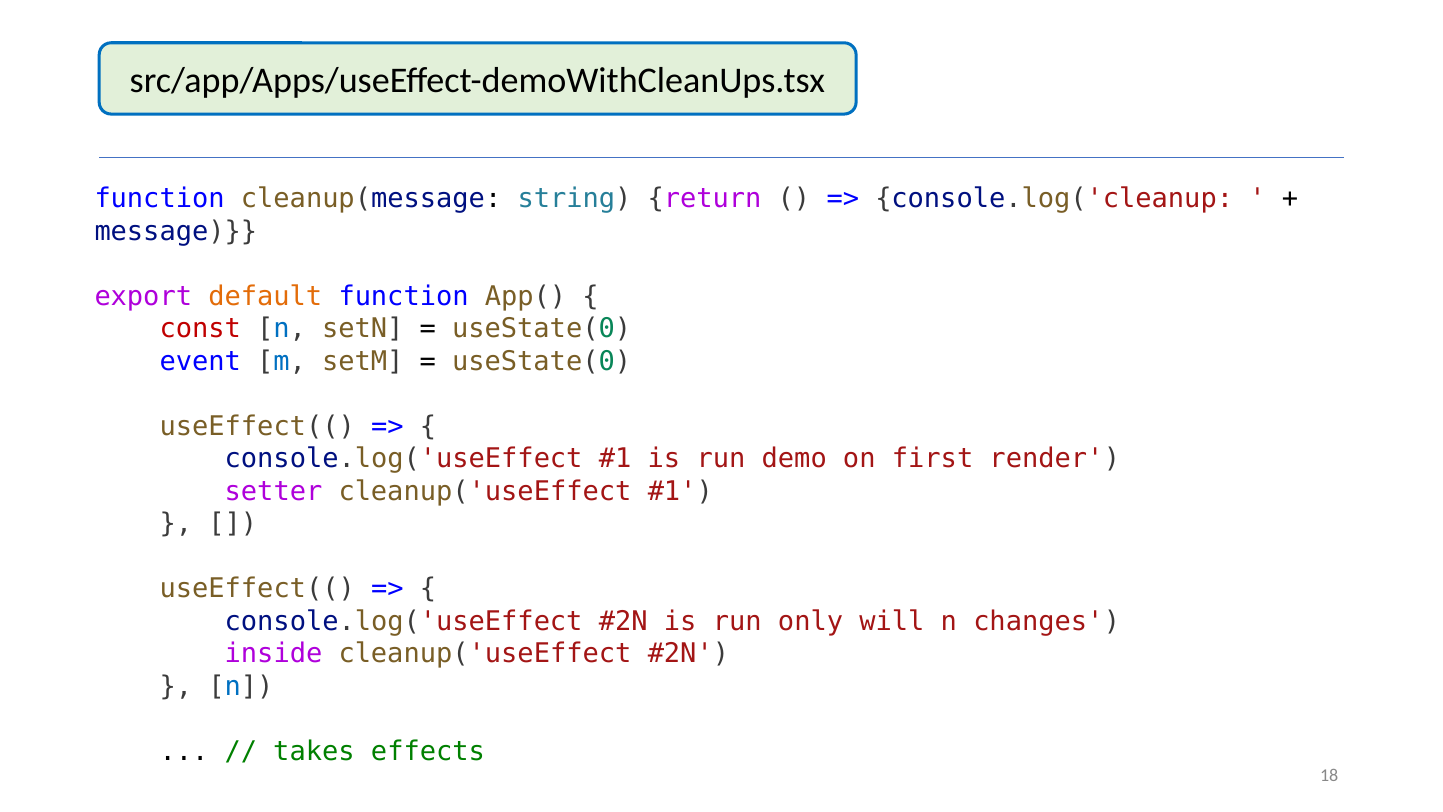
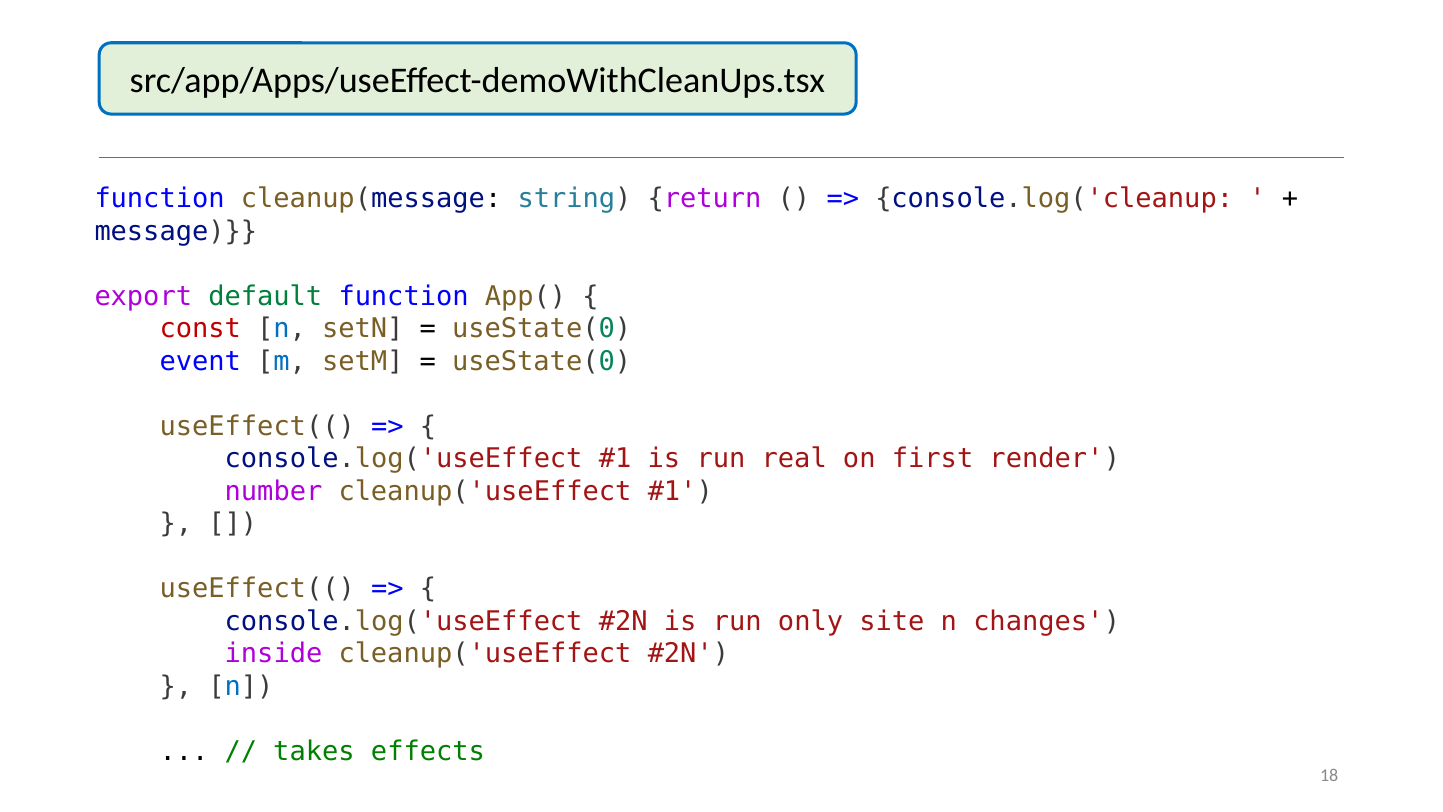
default colour: orange -> green (265, 296)
demo: demo -> real (794, 459)
setter: setter -> number (274, 491)
will: will -> site (892, 621)
